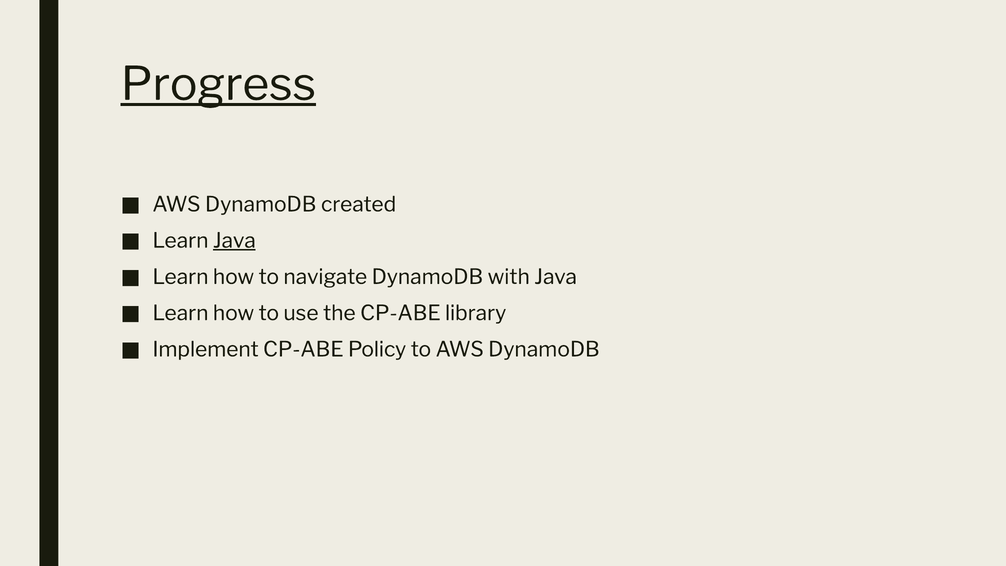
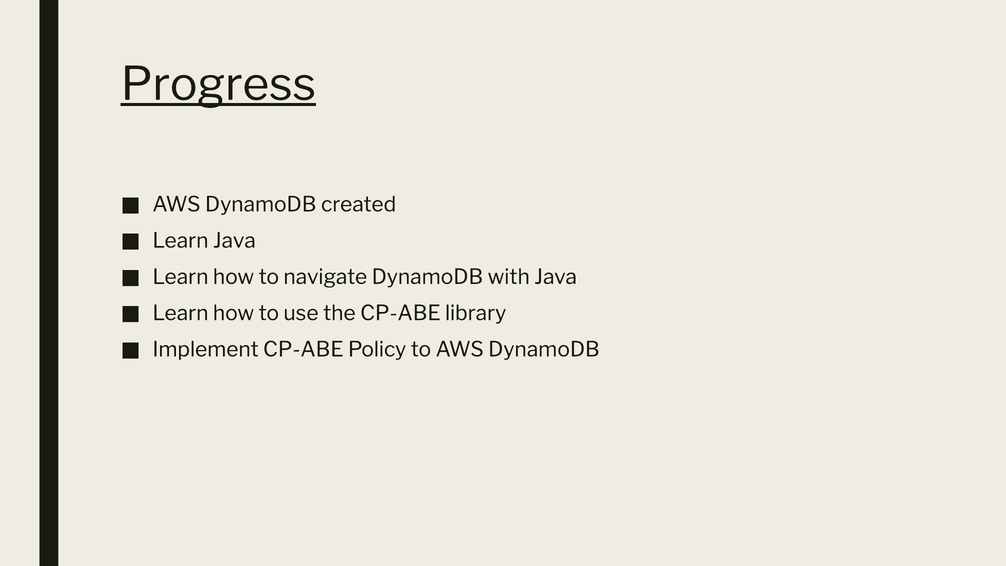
Java underline: present -> none (234, 241)
